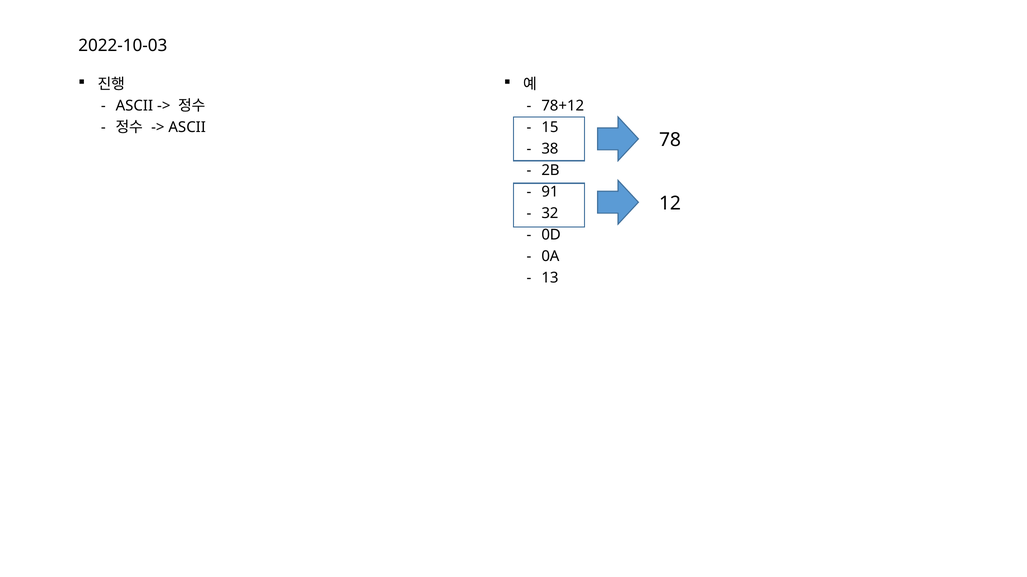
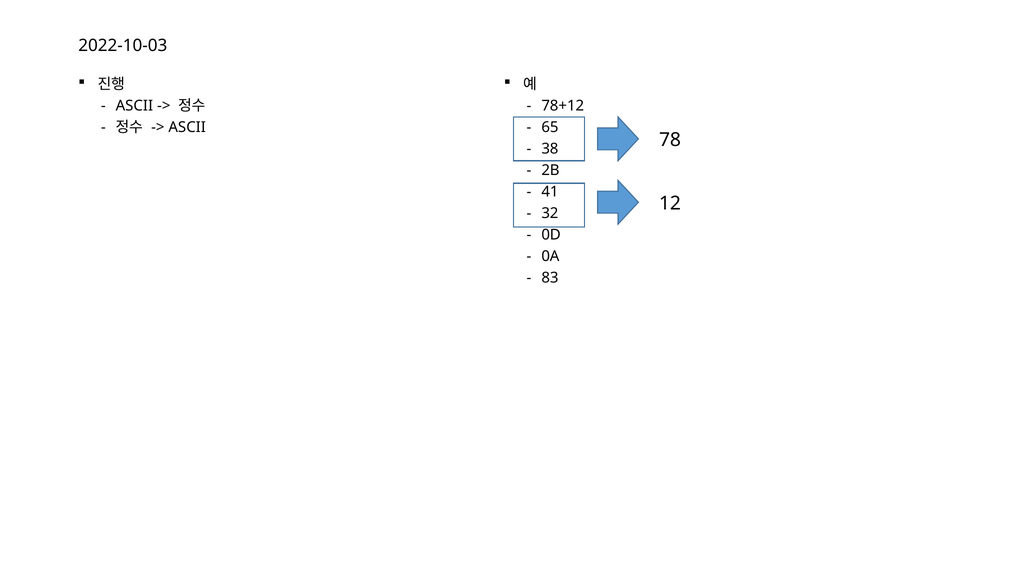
15: 15 -> 65 (550, 128)
91: 91 -> 41 (550, 192)
13: 13 -> 83 (550, 278)
